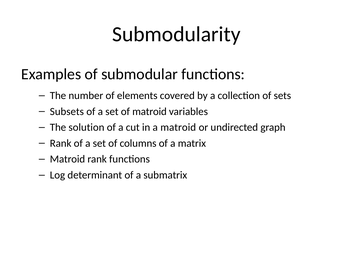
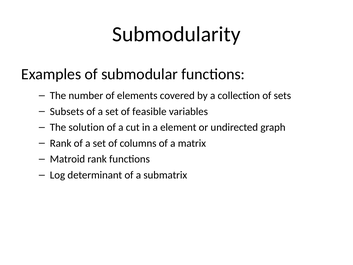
of matroid: matroid -> feasible (149, 111)
a matroid: matroid -> element (178, 127)
